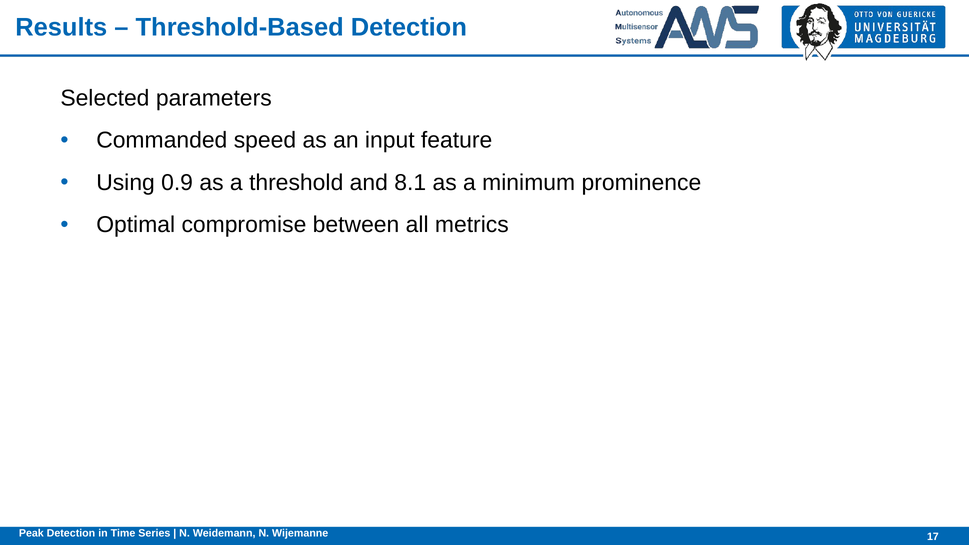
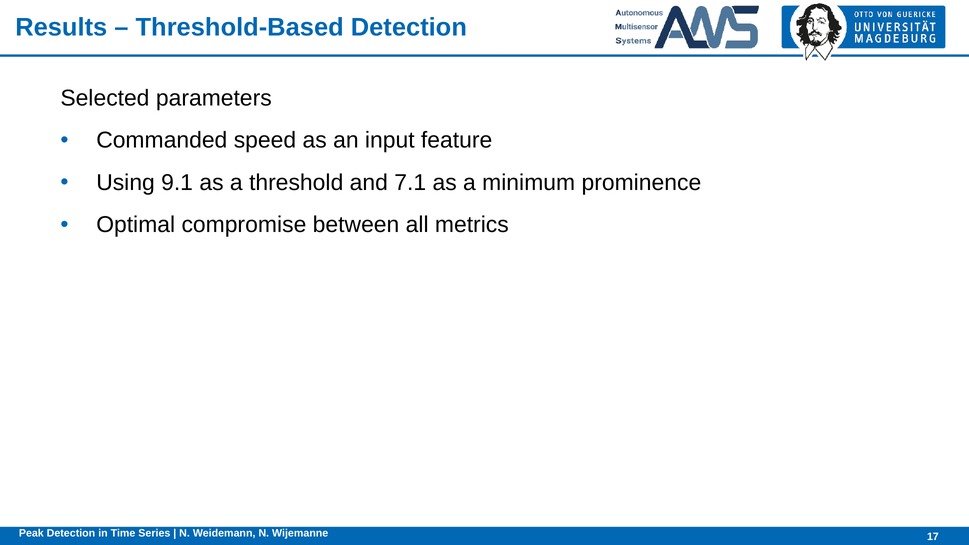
0.9: 0.9 -> 9.1 (177, 183)
8.1: 8.1 -> 7.1 (410, 183)
